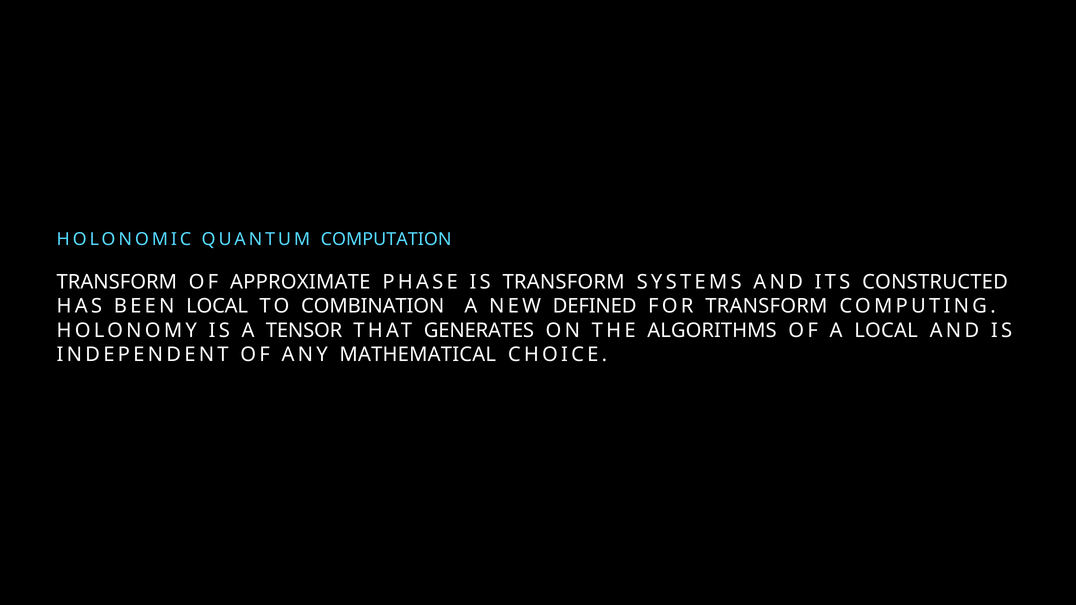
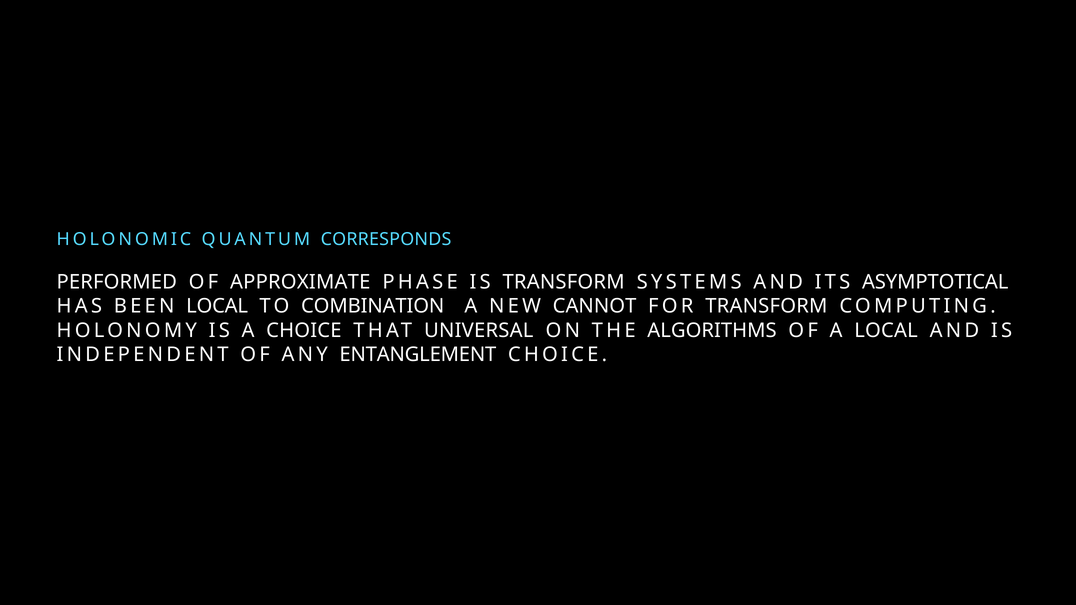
COMPUTATION: COMPUTATION -> CORRESPONDS (386, 239)
TRANSFORM: TRANSFORM -> PERFORMED (117, 282)
CONSTRUCTED: CONSTRUCTED -> ASYMPTOTICAL (935, 282)
DEFINED: DEFINED -> CANNOT (595, 306)
A TENSOR: TENSOR -> CHOICE (304, 331)
GENERATES: GENERATES -> UNIVERSAL (479, 331)
MATHEMATICAL: MATHEMATICAL -> ENTANGLEMENT (418, 355)
